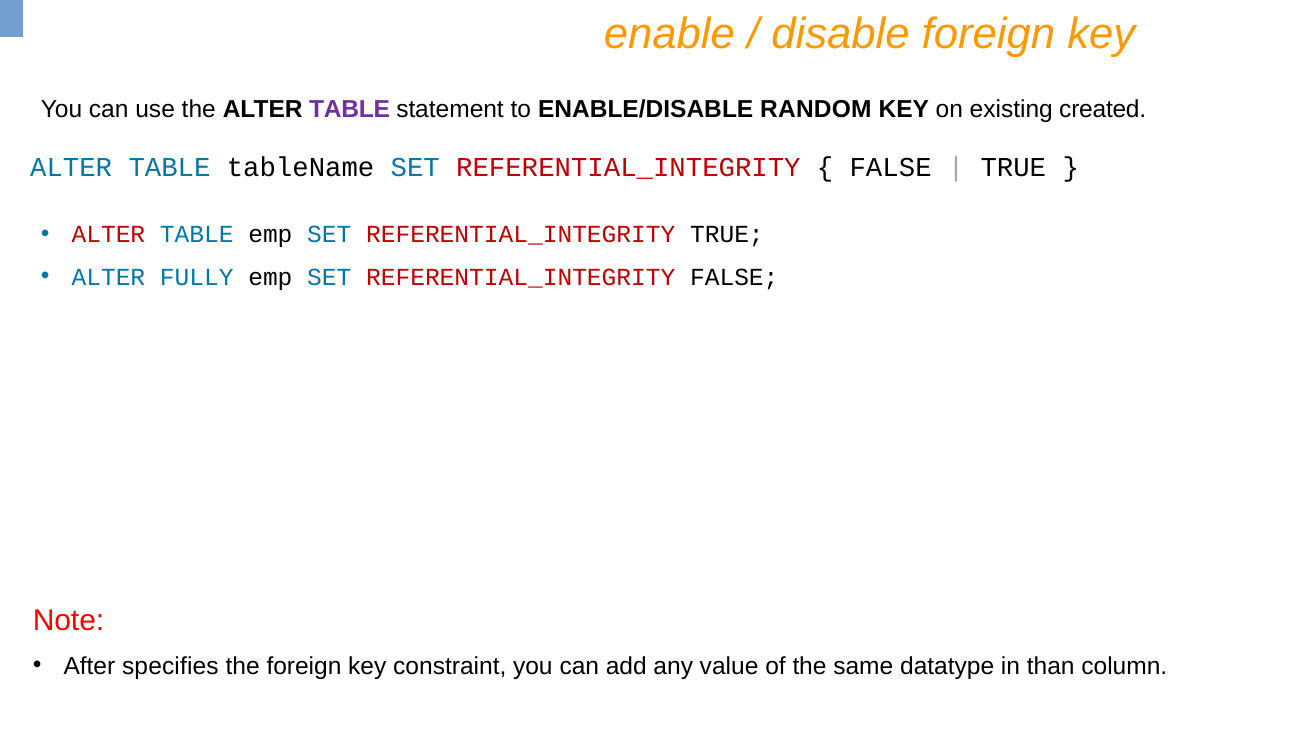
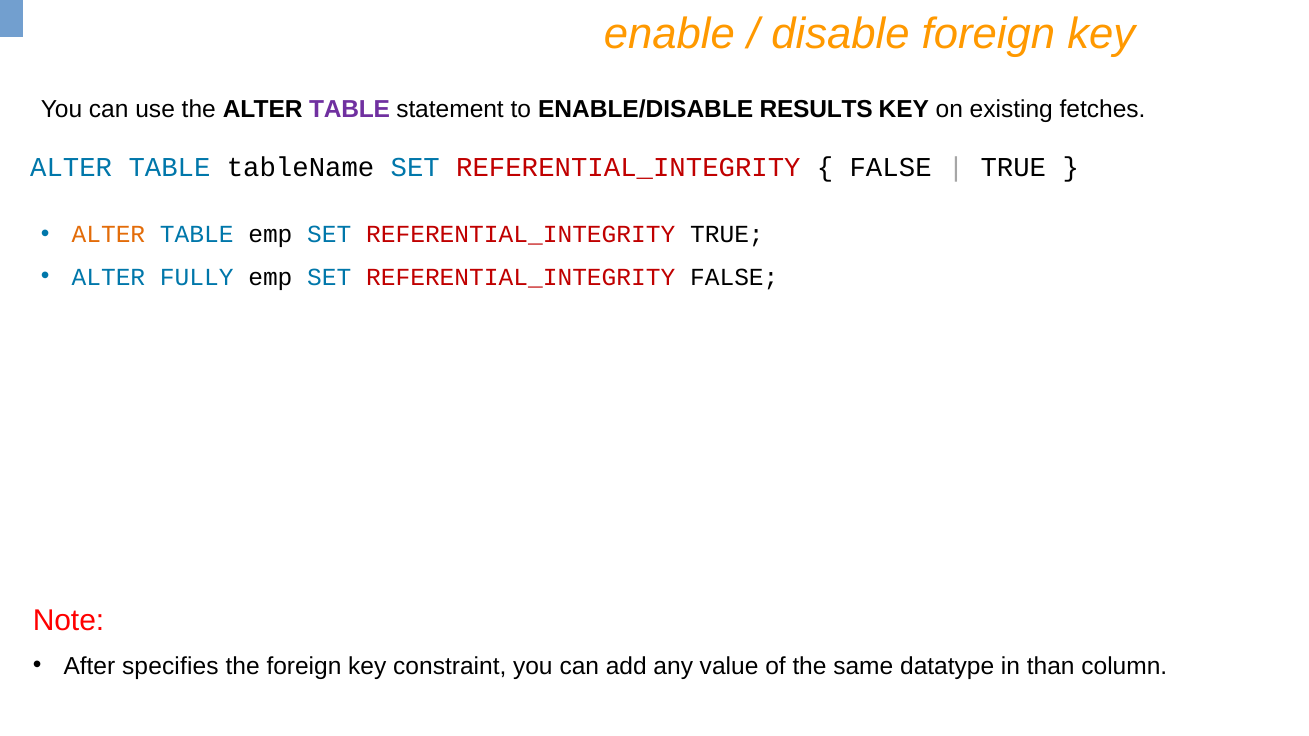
RANDOM: RANDOM -> RESULTS (816, 109)
created: created -> fetches (1103, 109)
ALTER colour: red -> orange (108, 235)
